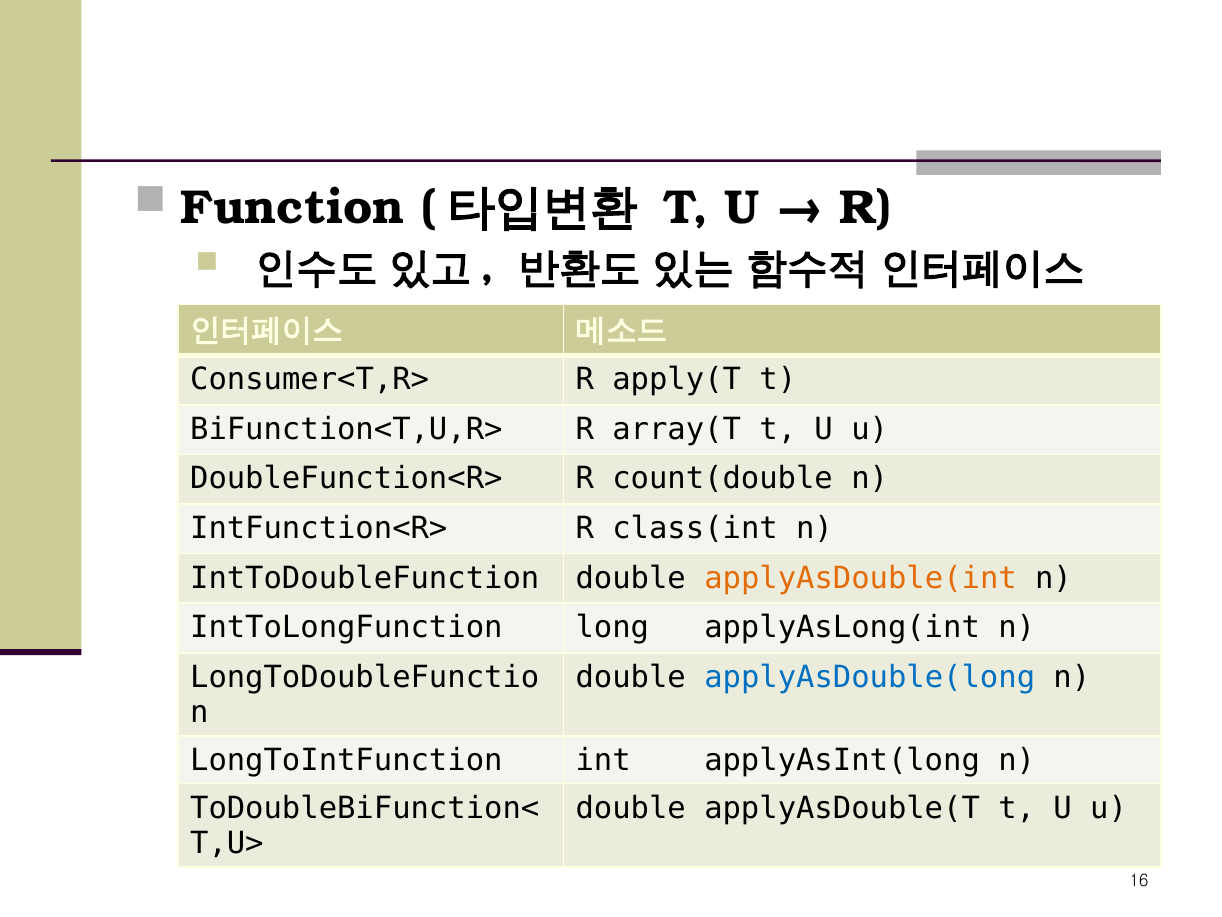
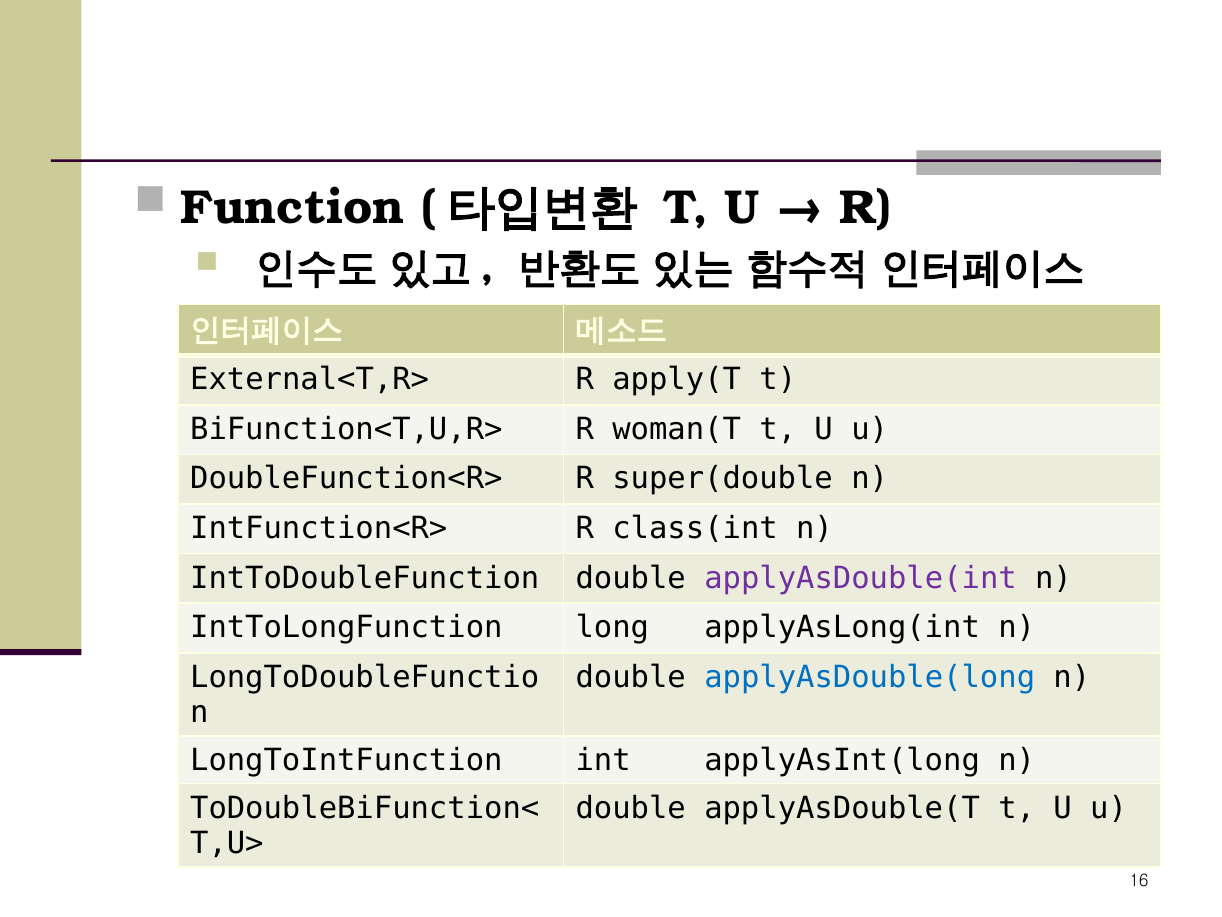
Consumer<T,R>: Consumer<T,R> -> External<T,R> (310, 379)
array(T: array(T -> woman(T (677, 429)
count(double: count(double -> super(double (723, 479)
applyAsDouble(int colour: orange -> purple (861, 578)
